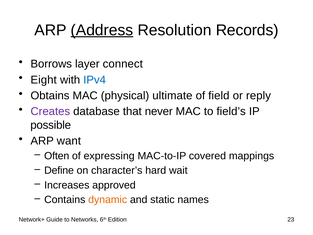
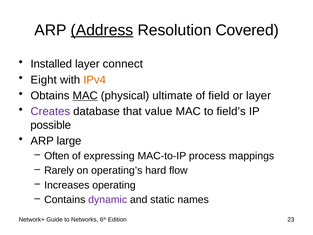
Records: Records -> Covered (247, 30)
Borrows: Borrows -> Installed (51, 64)
IPv4 colour: blue -> orange (95, 80)
MAC underline: none -> present (85, 96)
or reply: reply -> layer (258, 96)
never: never -> value (159, 111)
want: want -> large (69, 141)
covered: covered -> process (207, 156)
Define: Define -> Rarely (59, 170)
character’s: character’s -> operating’s (117, 170)
wait: wait -> flow (178, 170)
approved: approved -> operating (114, 185)
dynamic colour: orange -> purple (108, 200)
